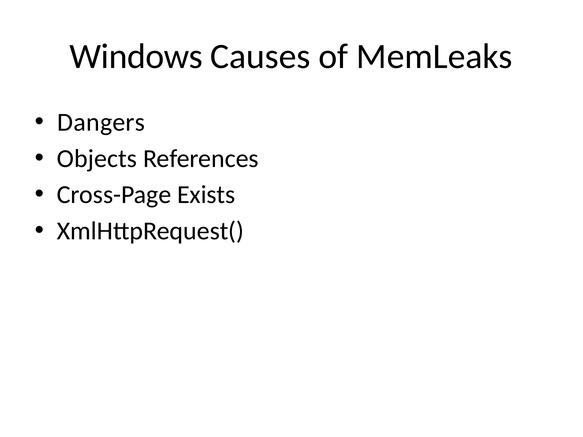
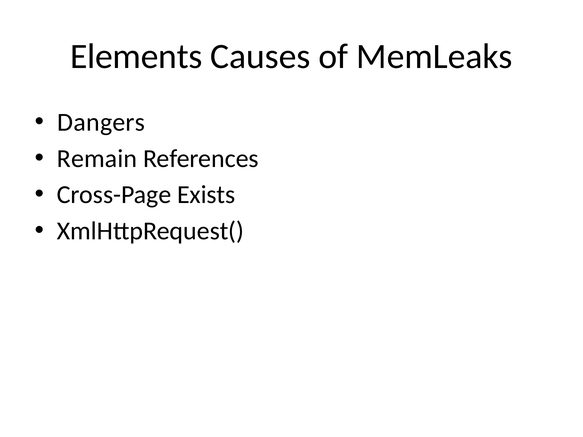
Windows: Windows -> Elements (136, 56)
Objects: Objects -> Remain (97, 159)
